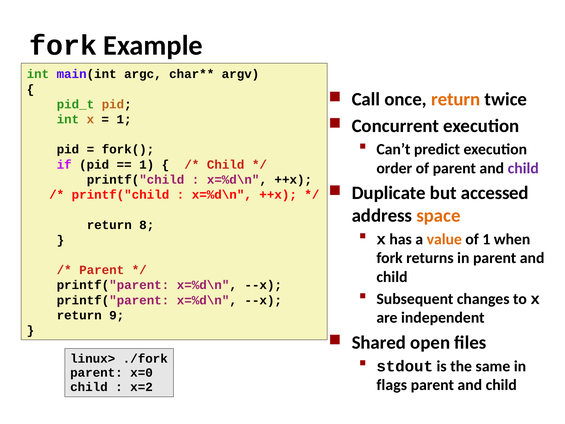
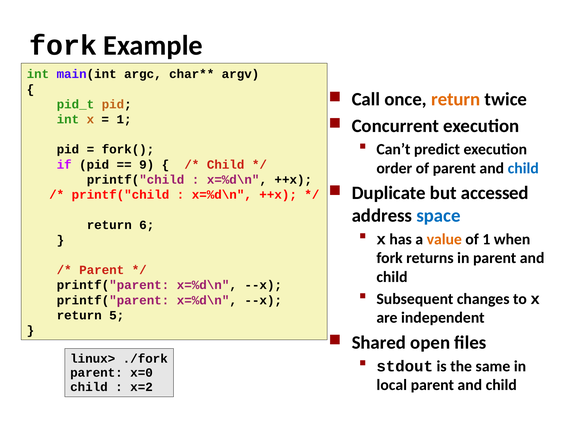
1: 1 -> 9 (147, 164)
child colour: purple -> blue (523, 168)
space colour: orange -> blue (438, 215)
8: 8 -> 6 (147, 225)
9: 9 -> 5 (117, 315)
flags: flags -> local (392, 385)
